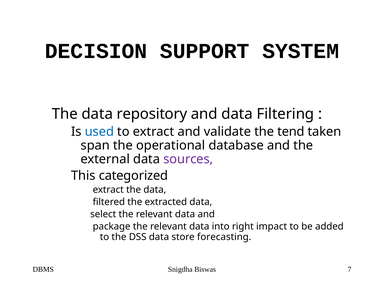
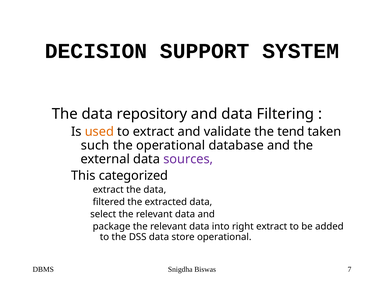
used colour: blue -> orange (99, 132)
span: span -> such (95, 145)
right impact: impact -> extract (272, 226)
store forecasting: forecasting -> operational (224, 237)
